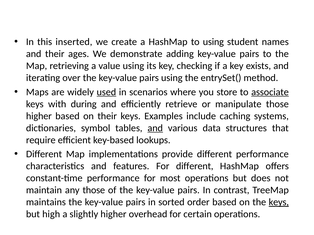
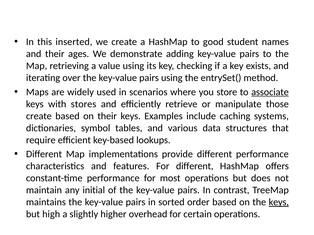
to using: using -> good (213, 42)
used underline: present -> none (106, 92)
during: during -> stores (84, 104)
higher: higher -> create (39, 116)
and underline: present -> none (155, 128)
any those: those -> initial (94, 190)
